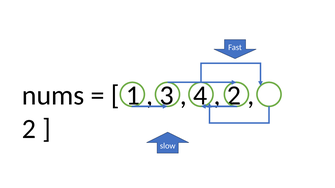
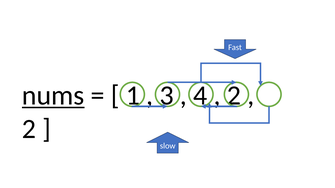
nums underline: none -> present (53, 96)
